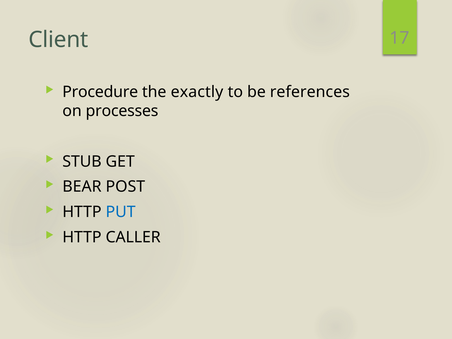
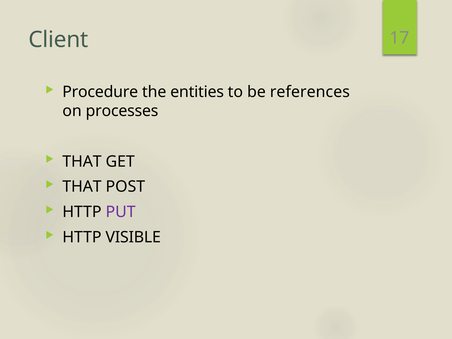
exactly: exactly -> entities (197, 92)
STUB: STUB -> THAT (82, 161)
BEAR: BEAR -> THAT (82, 187)
PUT colour: blue -> purple (121, 212)
CALLER: CALLER -> VISIBLE (133, 237)
